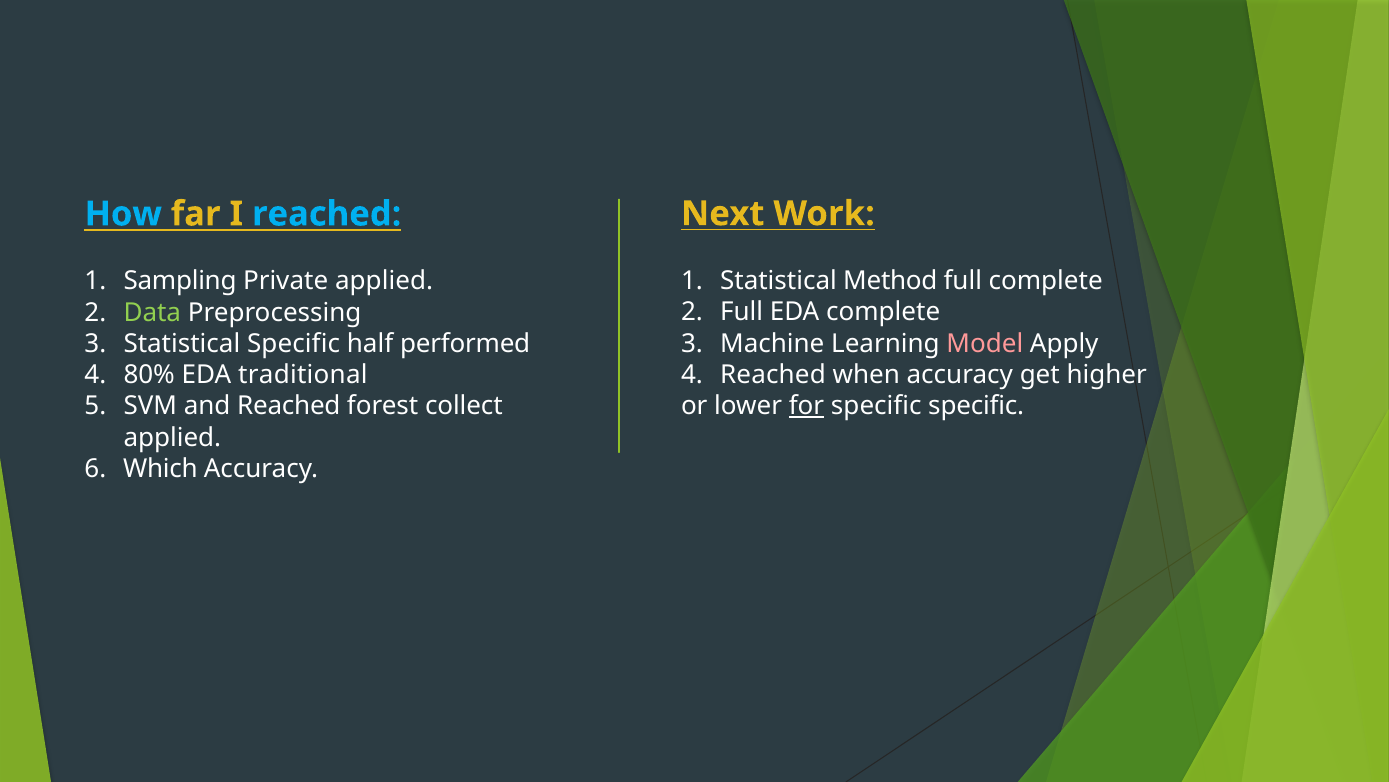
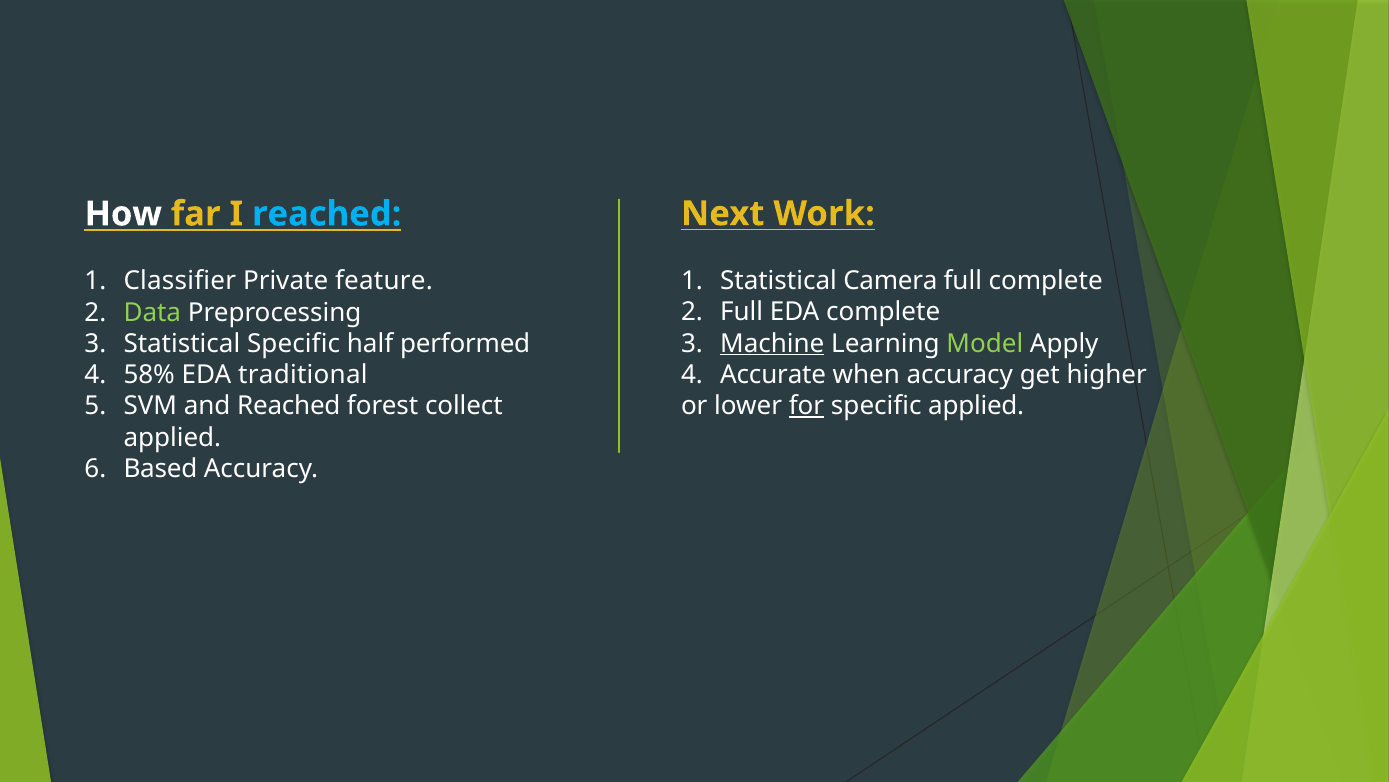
How colour: light blue -> white (123, 214)
Method: Method -> Camera (890, 281)
Sampling: Sampling -> Classifier (180, 281)
Private applied: applied -> feature (384, 281)
Machine underline: none -> present (772, 343)
Model colour: pink -> light green (985, 343)
Reached: Reached -> Accurate (773, 374)
80%: 80% -> 58% (149, 375)
specific specific: specific -> applied (976, 406)
Which: Which -> Based (160, 468)
